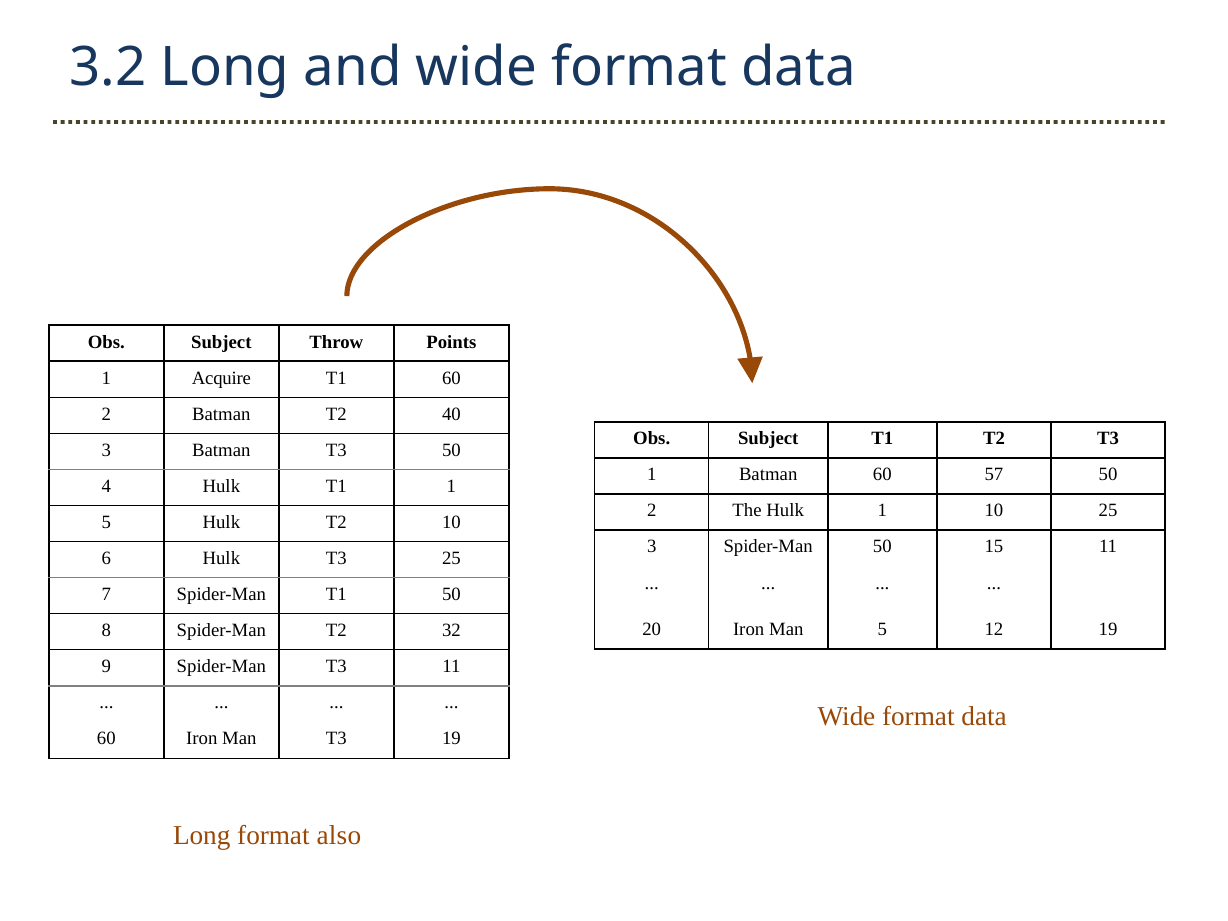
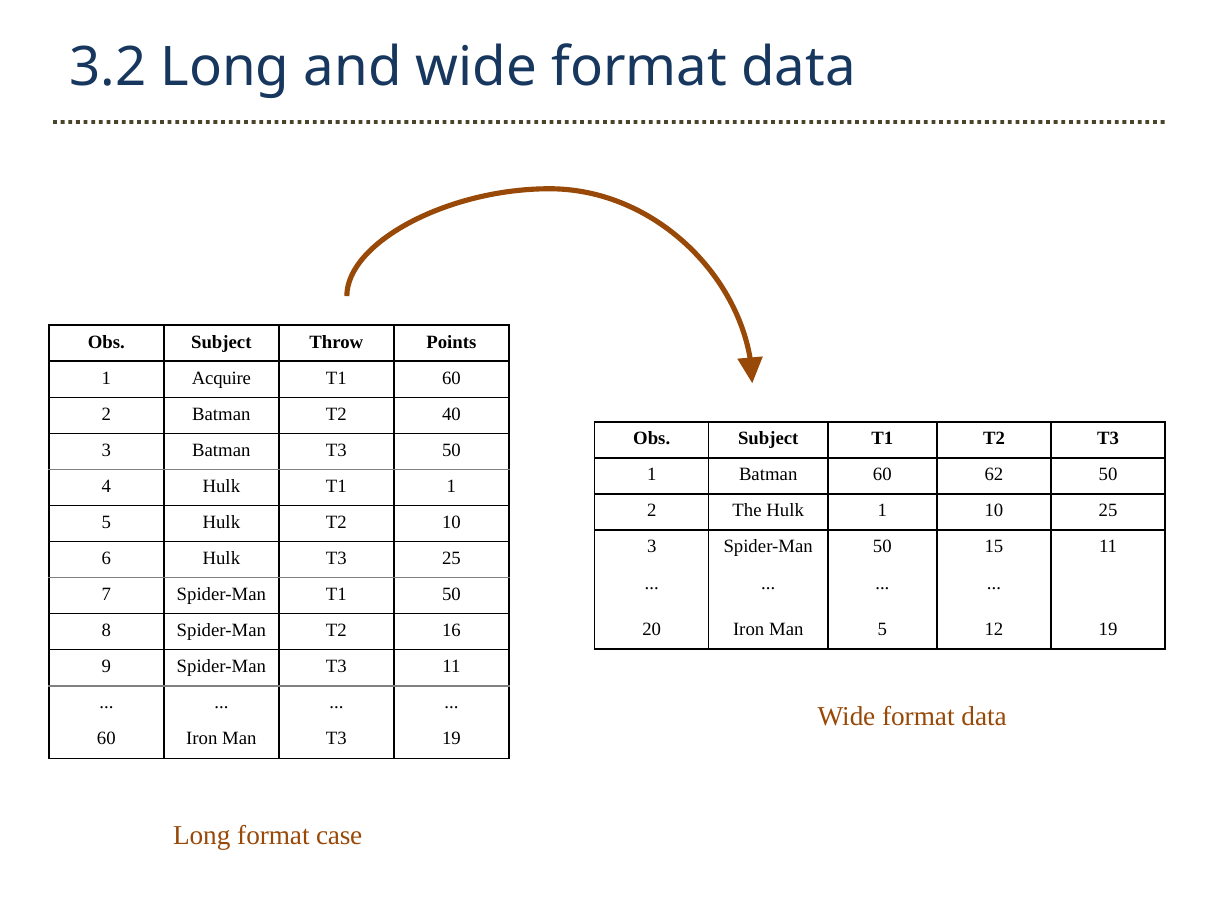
57: 57 -> 62 (994, 475)
32: 32 -> 16 (451, 630)
also: also -> case (339, 836)
